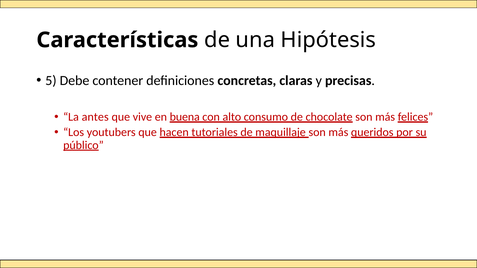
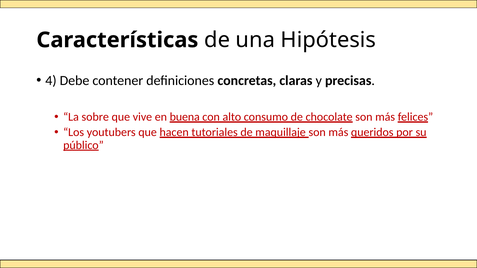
5: 5 -> 4 (51, 81)
antes: antes -> sobre (95, 117)
